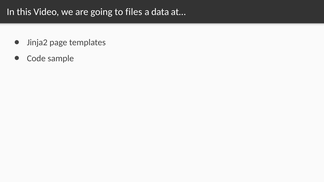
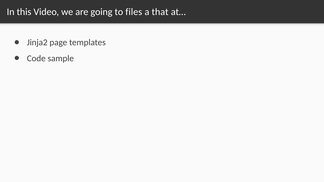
data: data -> that (160, 12)
